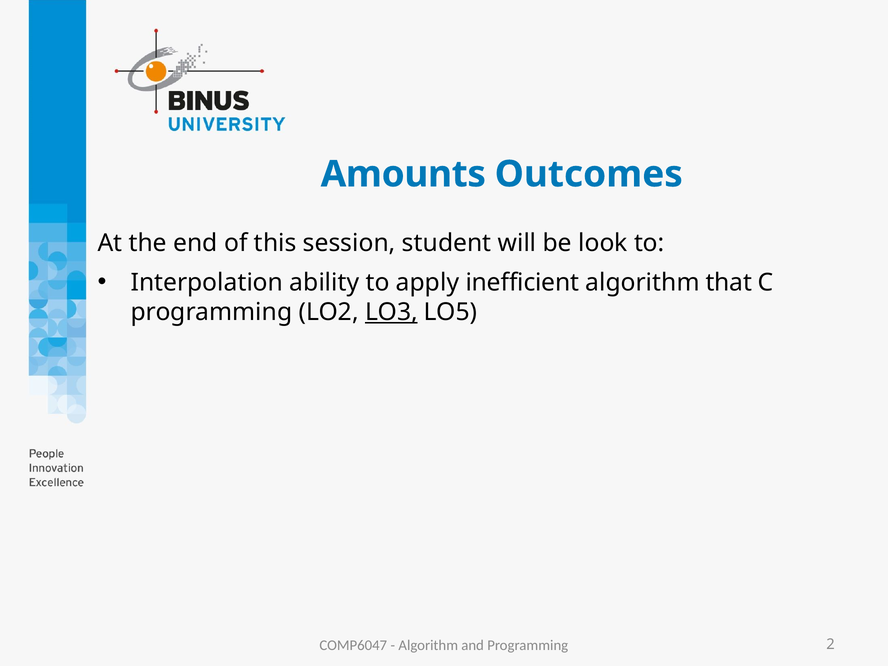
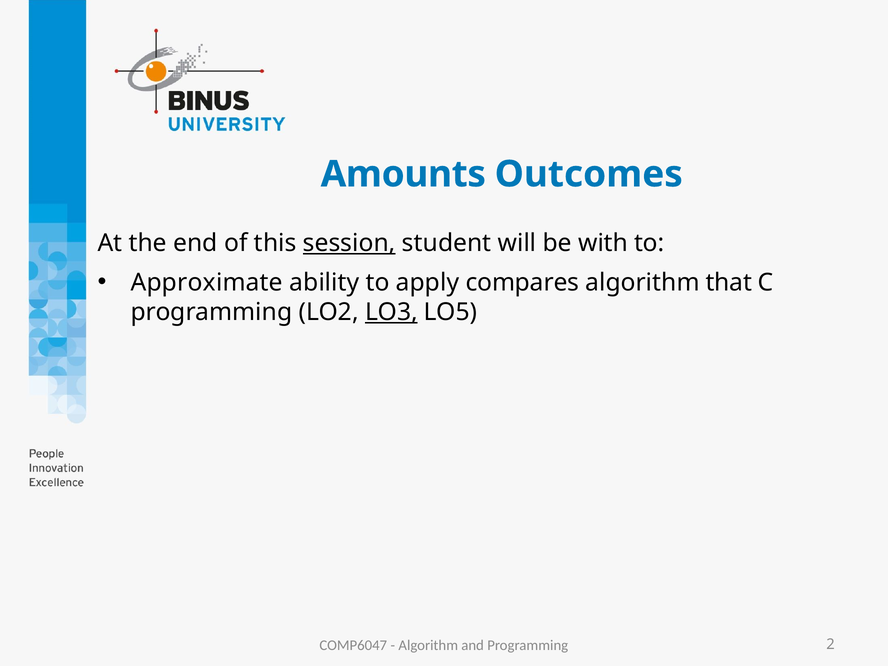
session underline: none -> present (349, 243)
look: look -> with (603, 243)
Interpolation: Interpolation -> Approximate (207, 282)
inefficient: inefficient -> compares (522, 282)
